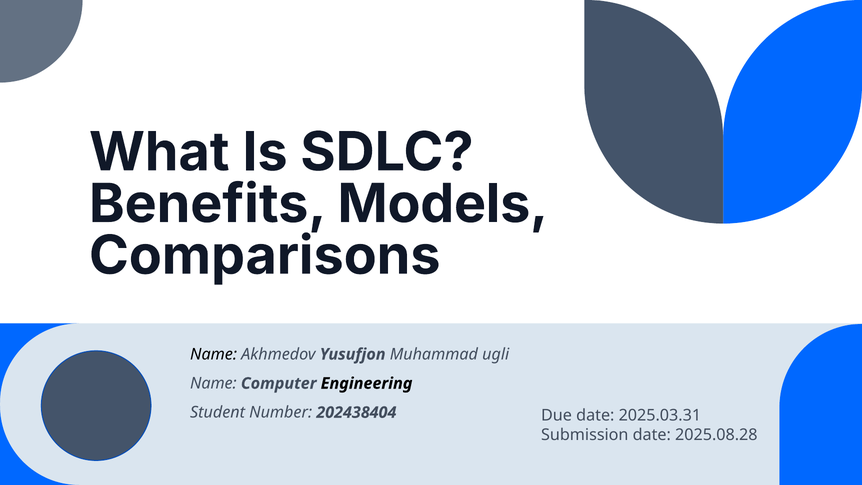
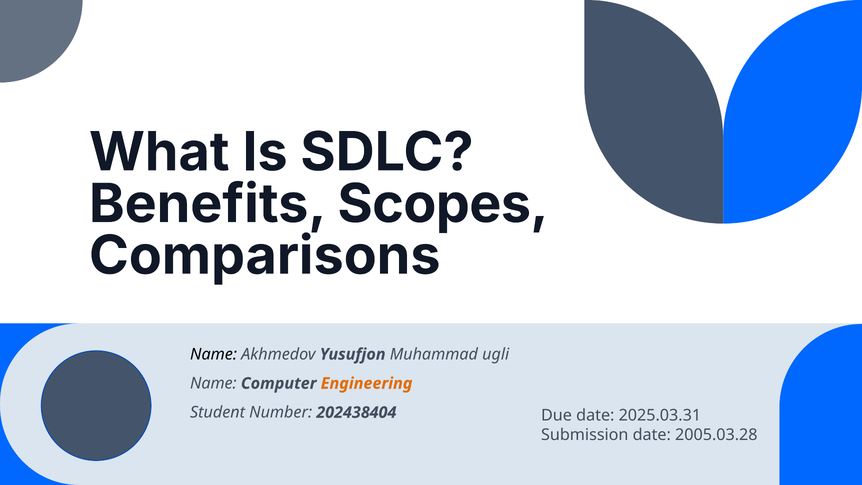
Models: Models -> Scopes (443, 204)
Engineering colour: black -> orange (367, 383)
2025.08.28: 2025.08.28 -> 2005.03.28 (716, 435)
